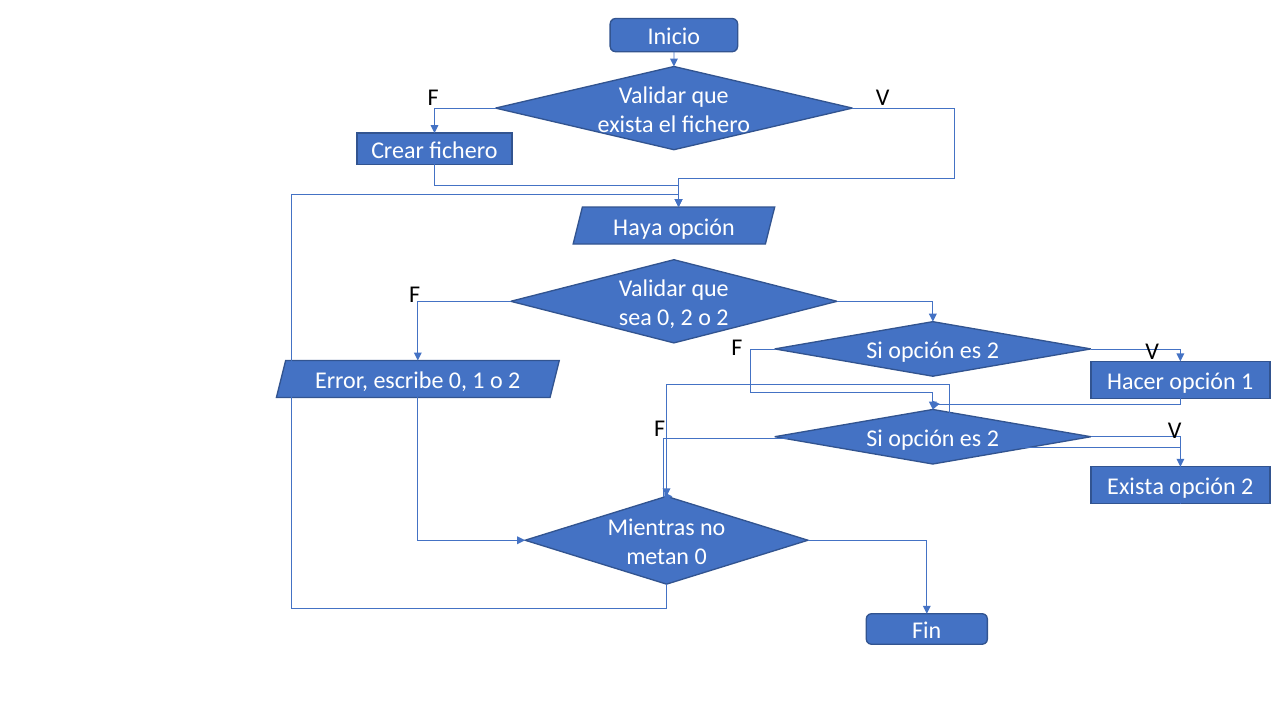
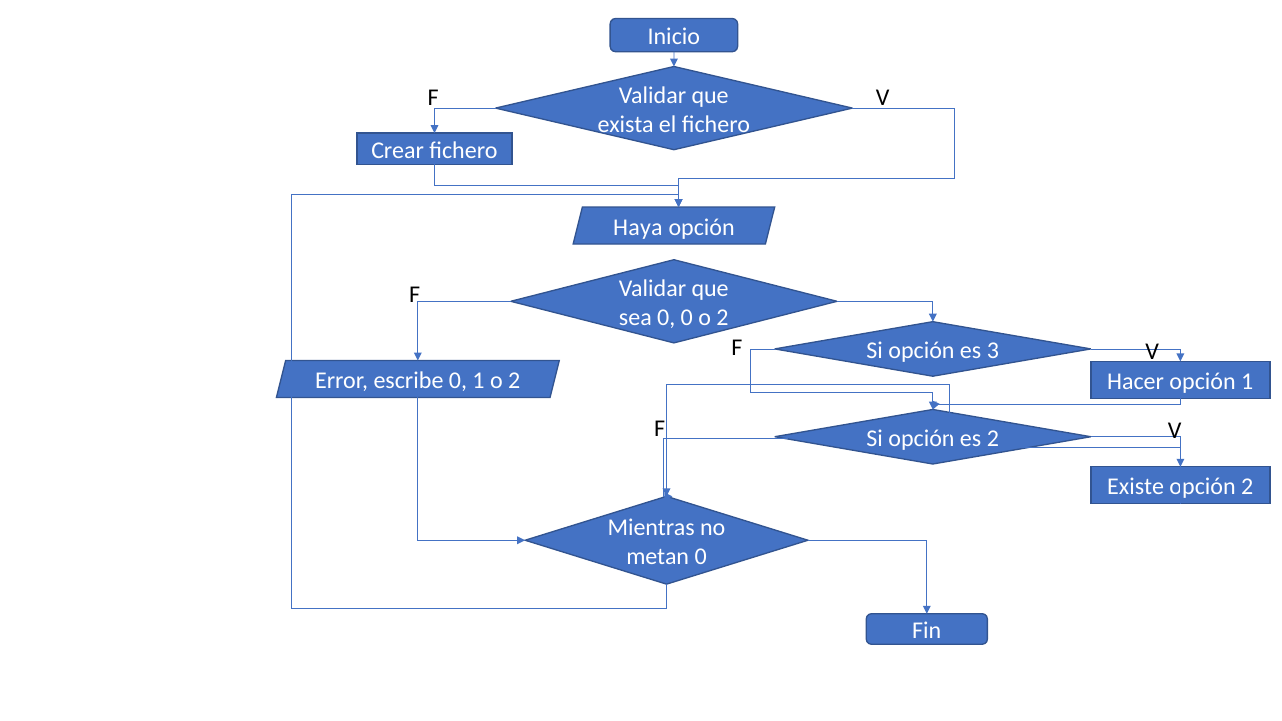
0 2: 2 -> 0 (687, 317)
2: 2 -> 3 (993, 351)
Exista: Exista -> Existe (1136, 487)
